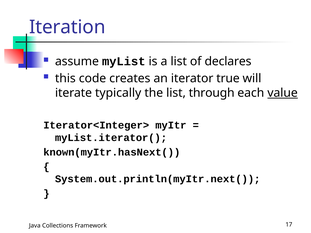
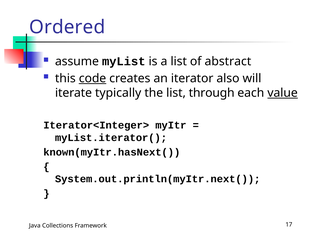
Iteration: Iteration -> Ordered (67, 27)
declares: declares -> abstract (228, 61)
code underline: none -> present (93, 78)
true: true -> also (228, 78)
